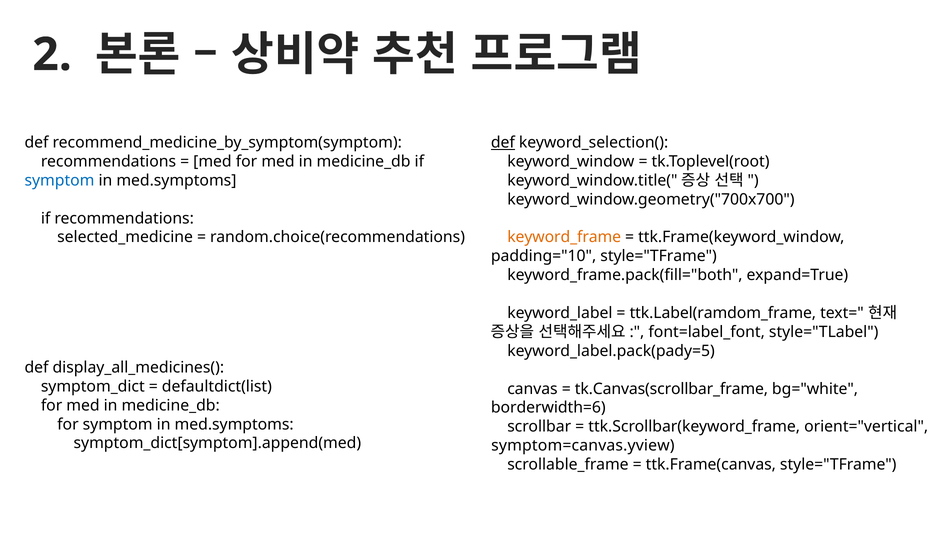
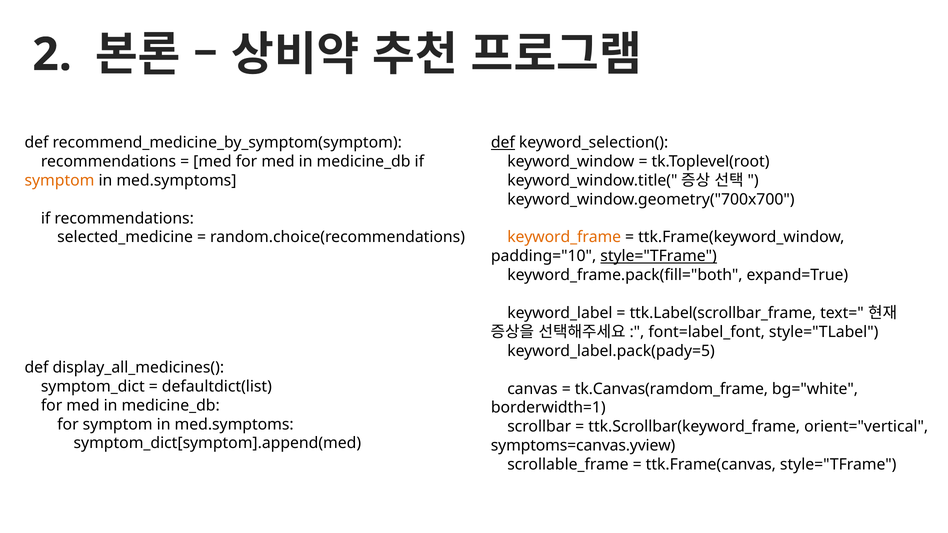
symptom colour: blue -> orange (60, 181)
style="TFrame underline: none -> present (659, 256)
ttk.Label(ramdom_frame: ttk.Label(ramdom_frame -> ttk.Label(scrollbar_frame (723, 313)
tk.Canvas(scrollbar_frame: tk.Canvas(scrollbar_frame -> tk.Canvas(ramdom_frame (671, 389)
borderwidth=6: borderwidth=6 -> borderwidth=1 (548, 408)
symptom=canvas.yview: symptom=canvas.yview -> symptoms=canvas.yview (583, 446)
